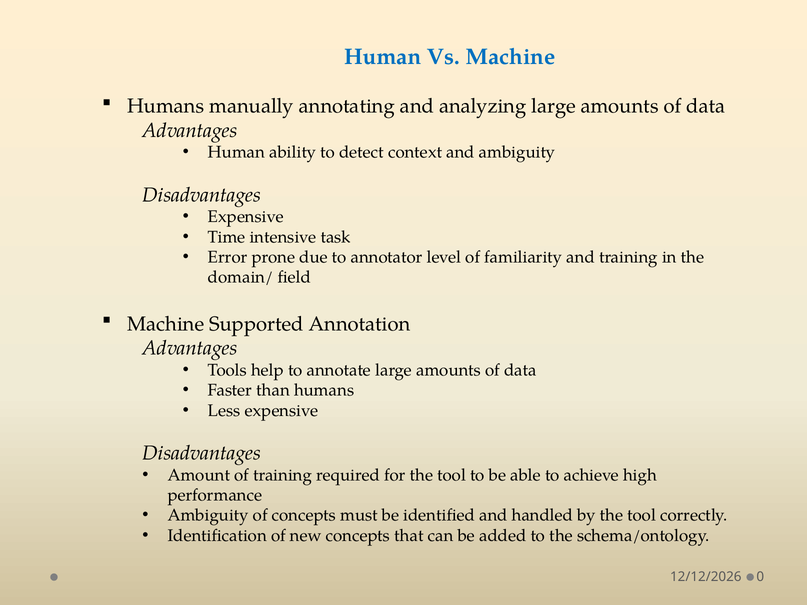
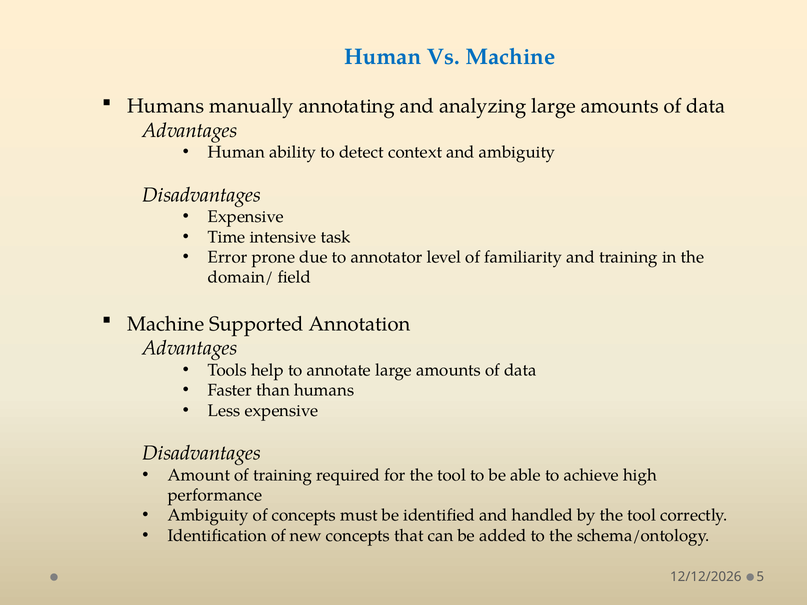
0: 0 -> 5 (760, 577)
